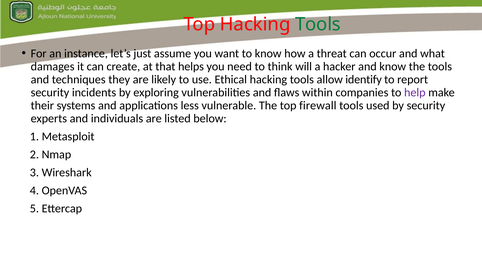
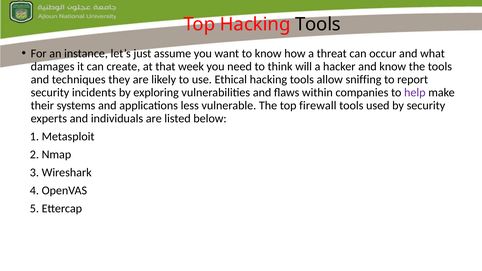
Tools colour: green -> black (318, 24)
helps: helps -> week (191, 66)
identify: identify -> sniffing (364, 79)
